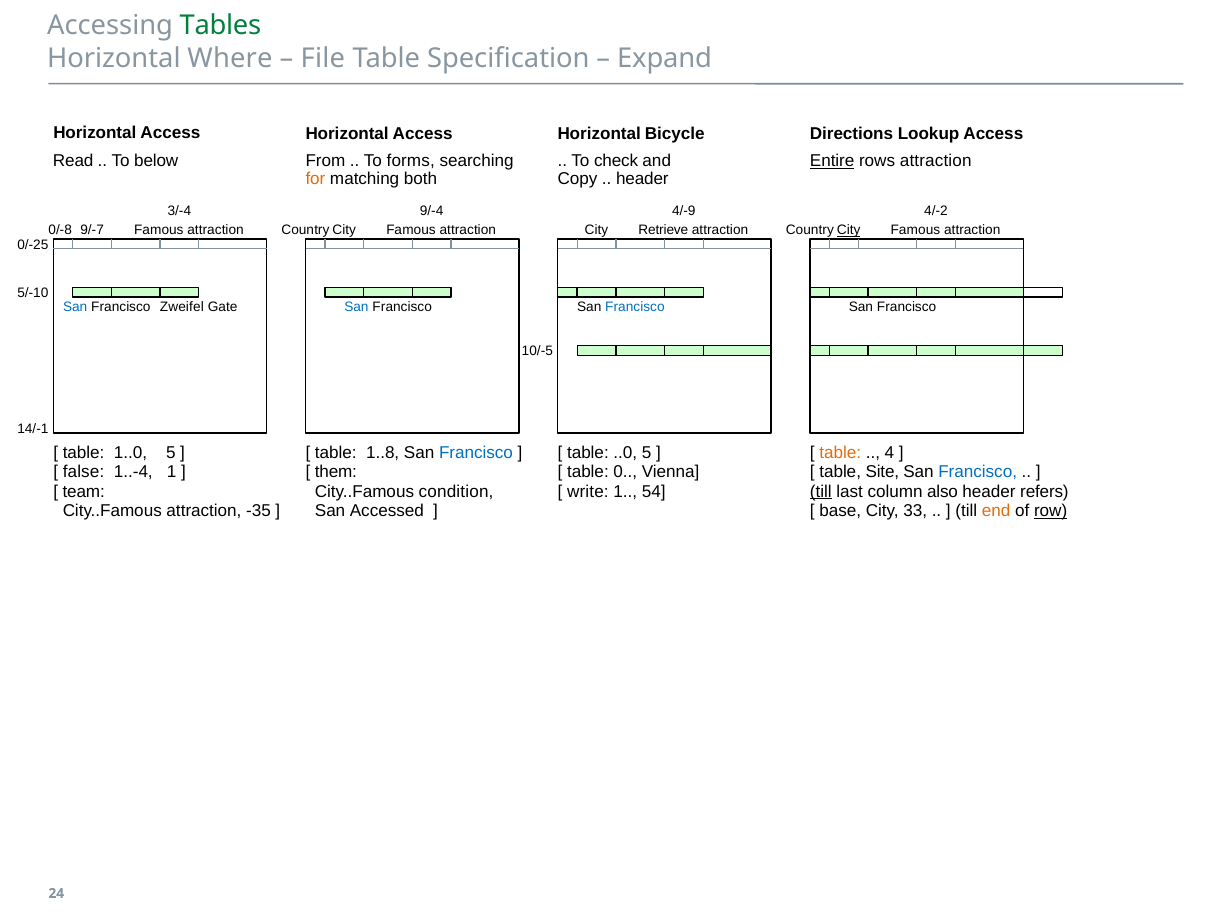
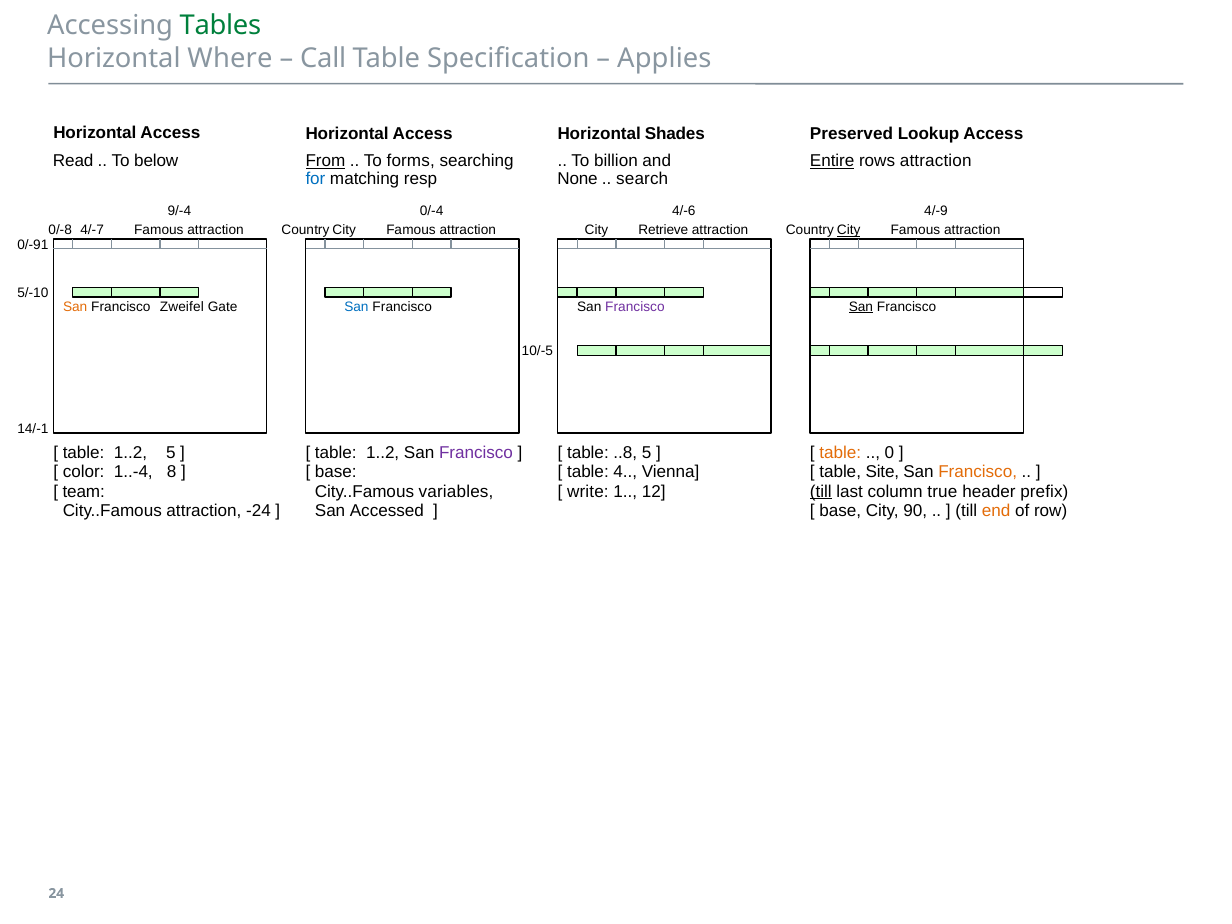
File: File -> Call (323, 58)
Expand: Expand -> Applies (664, 58)
Bicycle: Bicycle -> Shades (675, 133)
Directions: Directions -> Preserved (851, 133)
From underline: none -> present (325, 161)
check: check -> billion (616, 161)
for colour: orange -> blue (315, 179)
both: both -> resp (421, 179)
Copy: Copy -> None (578, 179)
header: header -> search (642, 179)
3/-4: 3/-4 -> 9/-4 (179, 211)
9/-4: 9/-4 -> 0/-4 (432, 211)
4/-9: 4/-9 -> 4/-6 (684, 211)
4/-2: 4/-2 -> 4/-9 (936, 211)
9/-7: 9/-7 -> 4/-7 (92, 230)
0/-25: 0/-25 -> 0/-91 (33, 245)
San colour: blue -> orange (75, 307)
Francisco colour: blue -> purple (635, 307)
San underline: none -> present (861, 307)
1..0: 1..0 -> 1..2 (130, 453)
1..8: 1..8 -> 1..2 (383, 453)
Francisco colour: blue -> purple (476, 453)
4: 4 -> 0 (889, 453)
..0: ..0 -> ..8 (625, 453)
false: false -> color (84, 472)
1..-4 1: 1 -> 8 (172, 472)
them: them -> base (336, 472)
Francisco colour: blue -> orange (978, 472)
0: 0 -> 4 (625, 472)
also: also -> true (942, 492)
refers: refers -> prefix (1044, 492)
condition: condition -> variables (456, 492)
54: 54 -> 12 (654, 492)
33: 33 -> 90 (915, 511)
row underline: present -> none (1051, 511)
-35: -35 -> -24 (258, 511)
